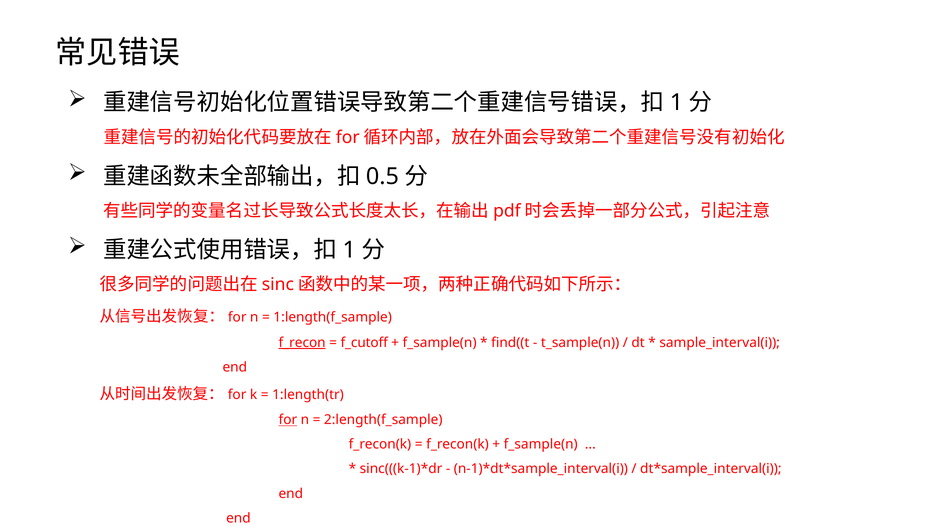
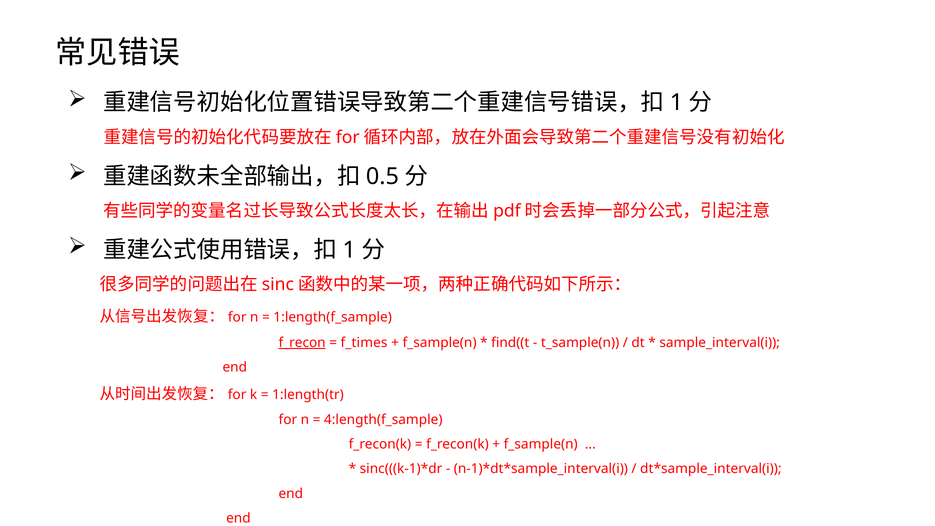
f_cutoff: f_cutoff -> f_times (364, 343)
for underline: present -> none (288, 420)
2:length(f_sample: 2:length(f_sample -> 4:length(f_sample (383, 420)
